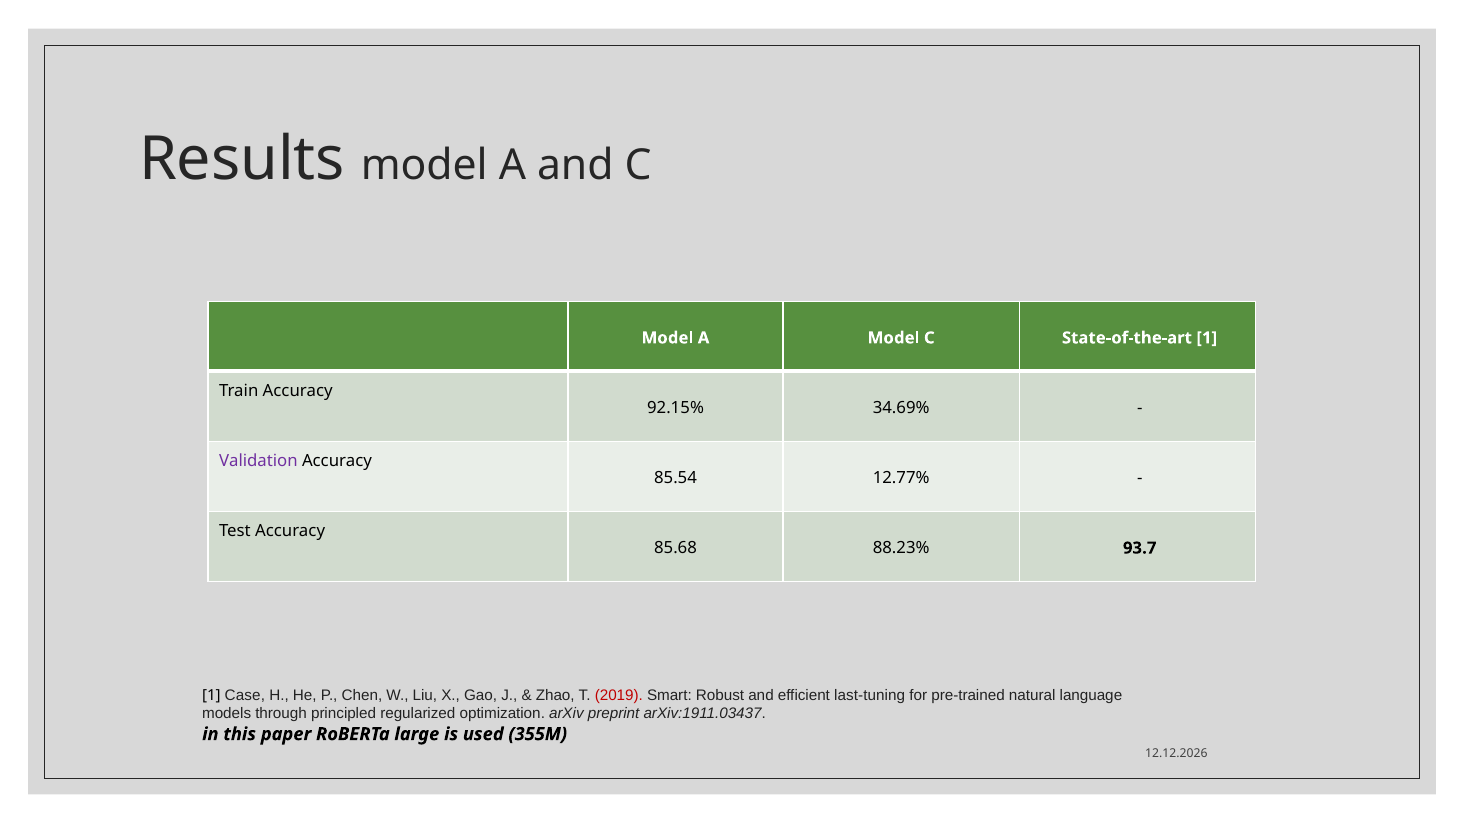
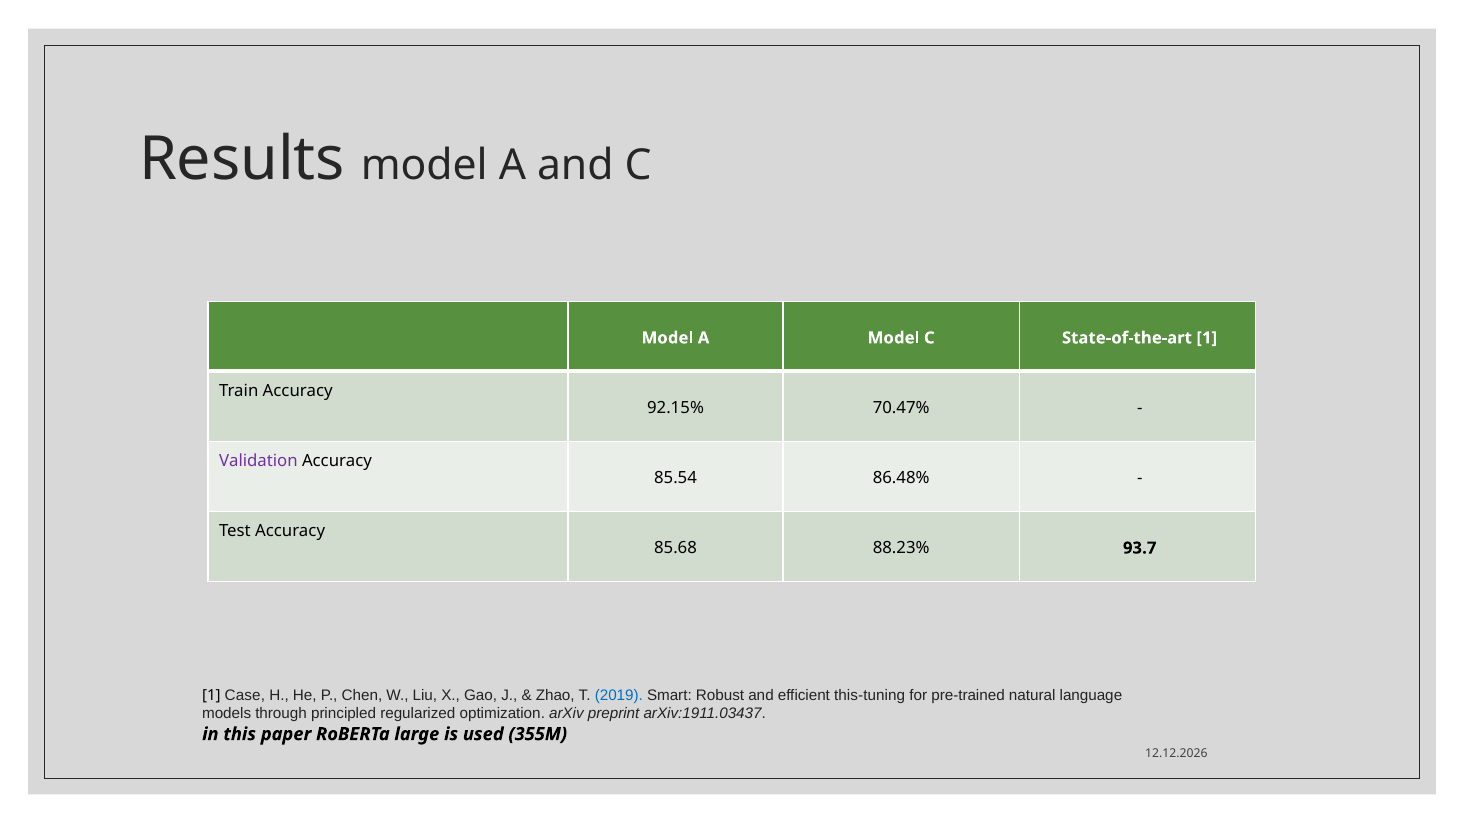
34.69%: 34.69% -> 70.47% (901, 408)
12.77%: 12.77% -> 86.48% (901, 478)
2019 colour: red -> blue (619, 696)
last-tuning: last-tuning -> this-tuning (870, 696)
